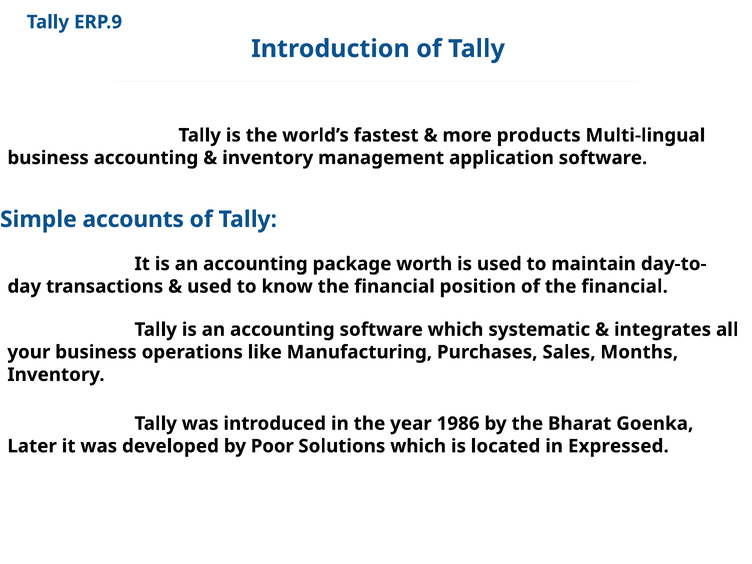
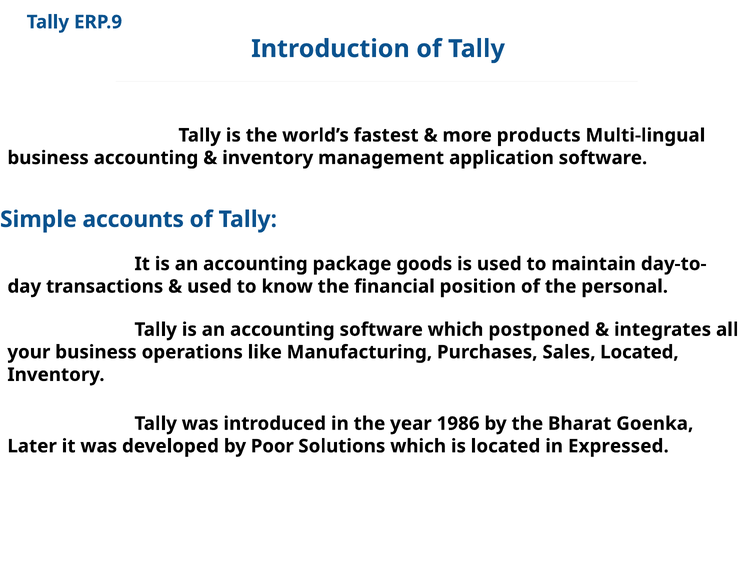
worth: worth -> goods (424, 264)
of the financial: financial -> personal (625, 286)
systematic: systematic -> postponed (539, 330)
Sales Months: Months -> Located (639, 352)
